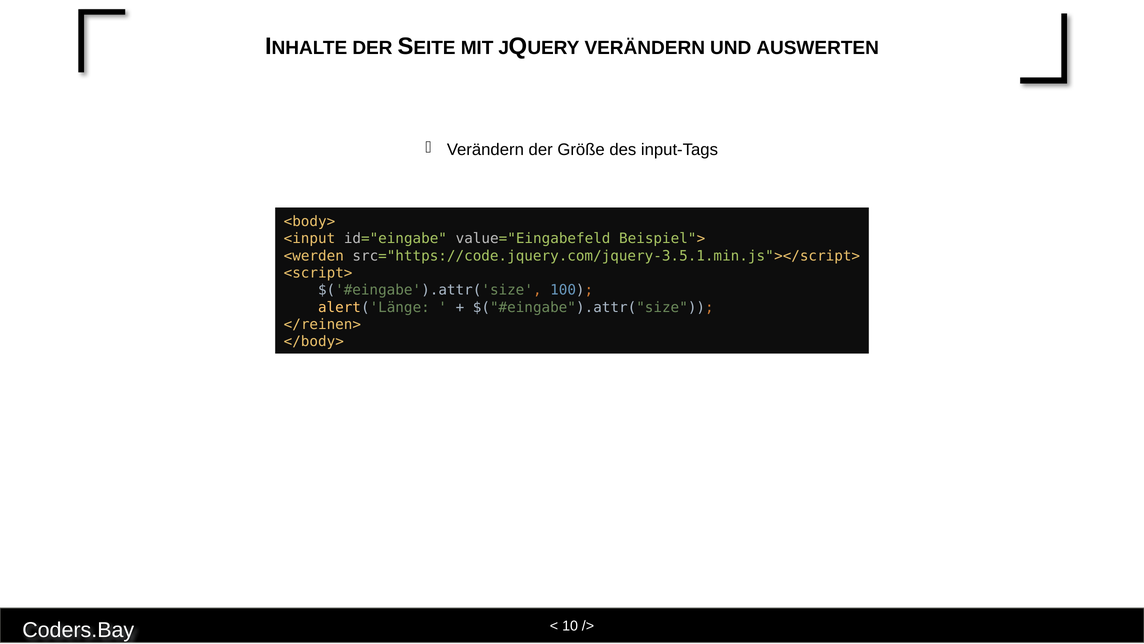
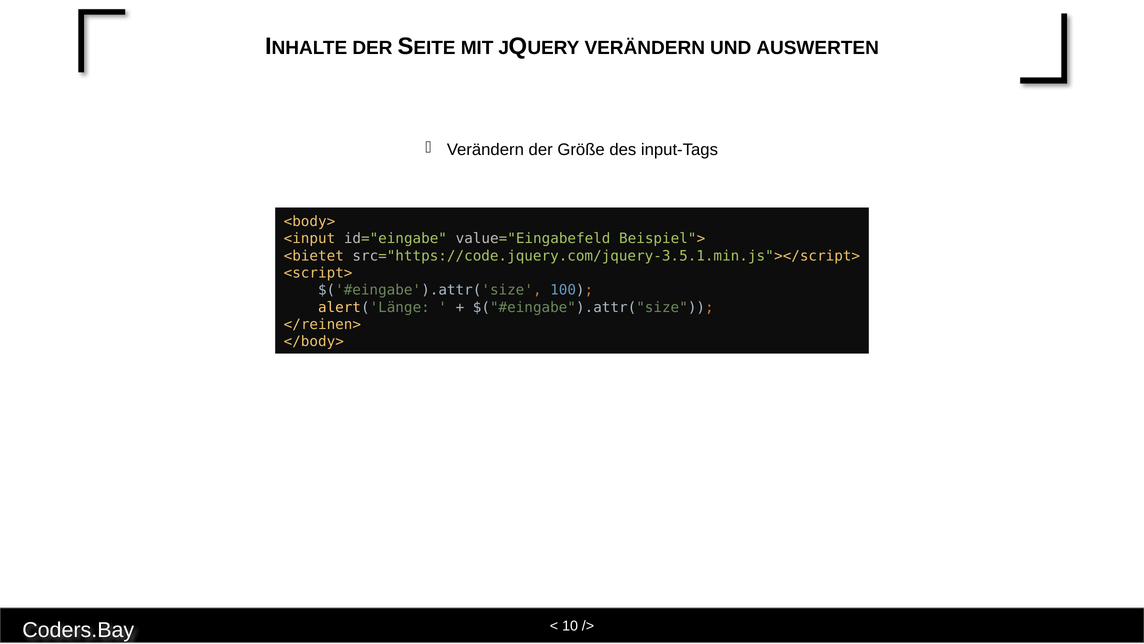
<werden: <werden -> <bietet (314, 256)
